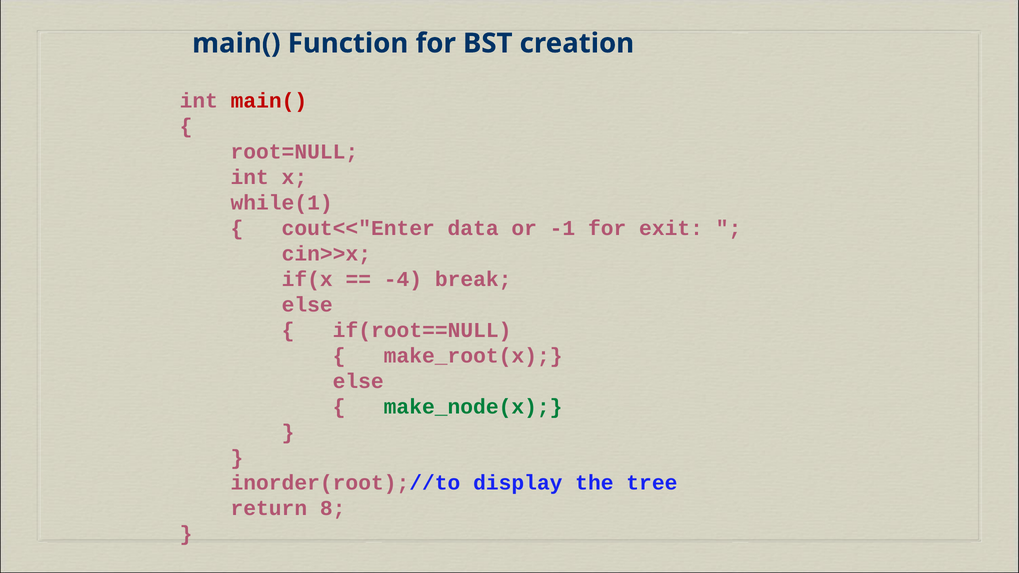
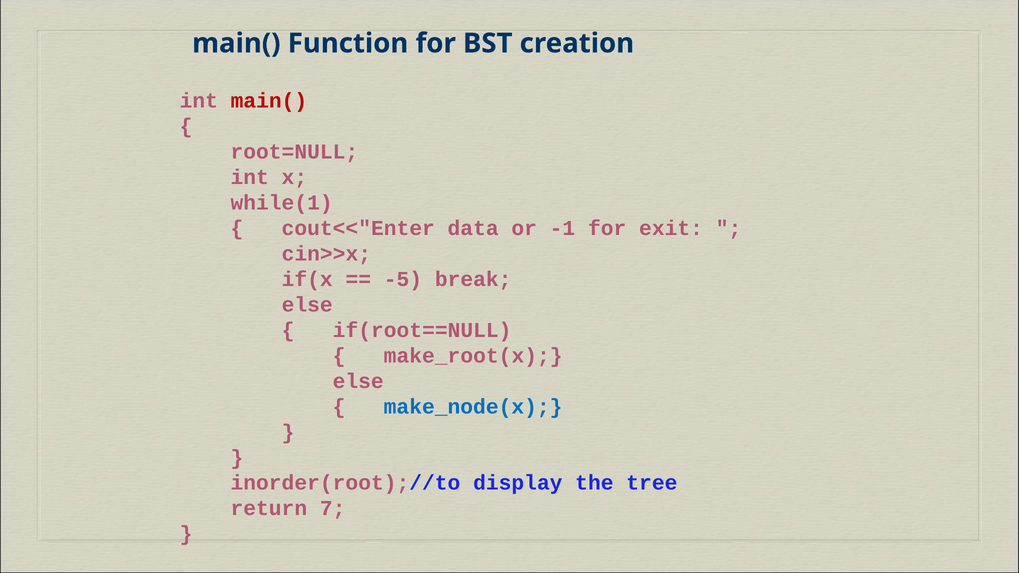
-4: -4 -> -5 (403, 279)
make_node(x colour: green -> blue (473, 407)
8: 8 -> 7 (333, 509)
